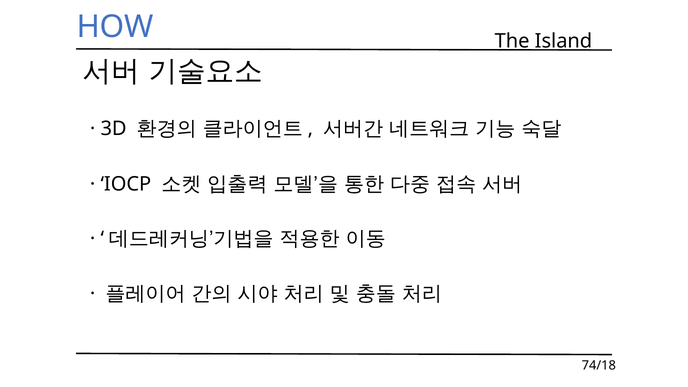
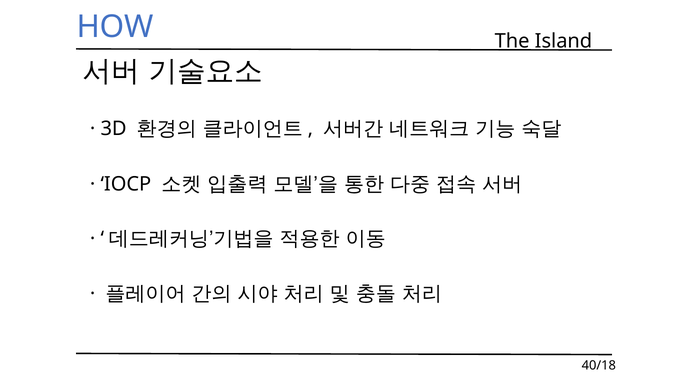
74/18: 74/18 -> 40/18 (599, 366)
